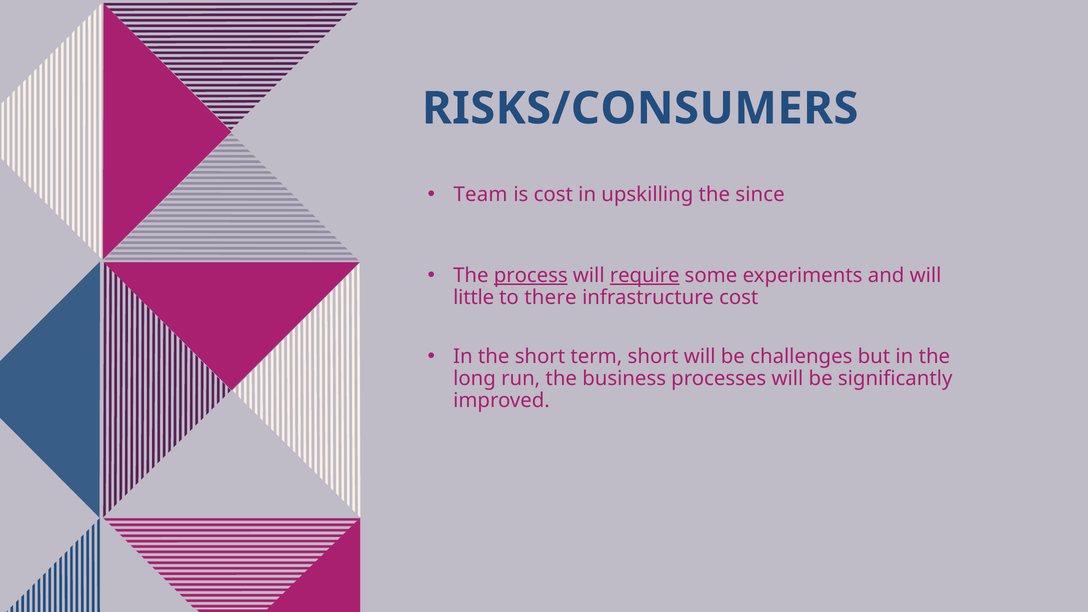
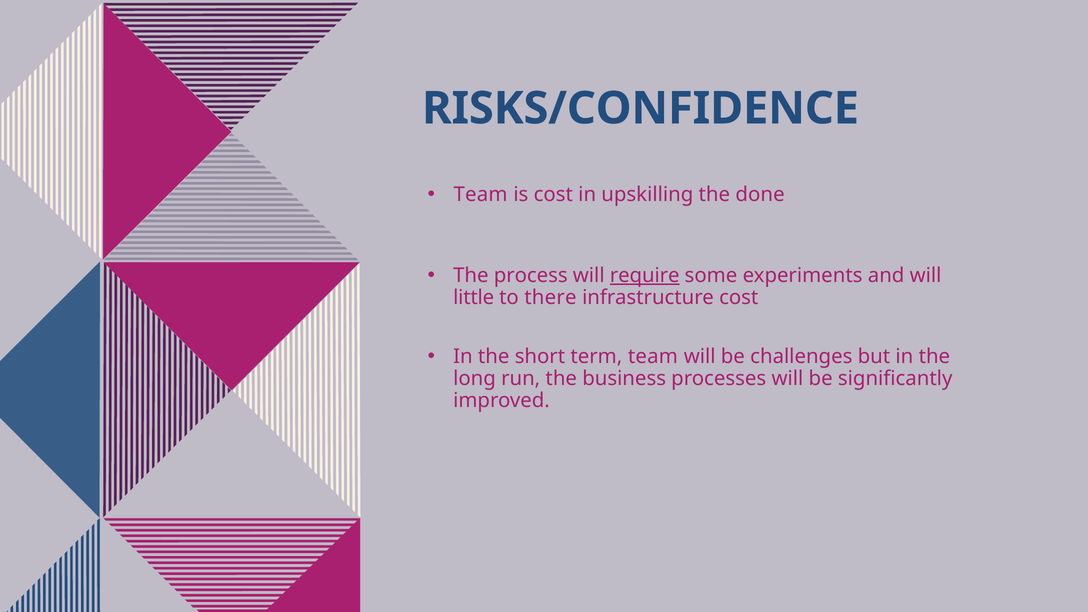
RISKS/CONSUMERS: RISKS/CONSUMERS -> RISKS/CONFIDENCE (640, 108)
since: since -> done (760, 195)
process underline: present -> none (531, 275)
term short: short -> team (653, 356)
